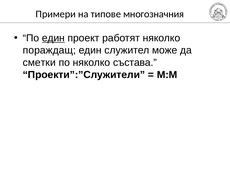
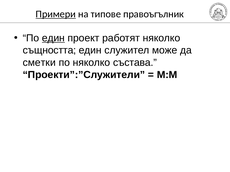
Примери underline: none -> present (56, 14)
многозначния: многозначния -> правоъгълник (154, 14)
пораждащ: пораждащ -> същността (49, 50)
